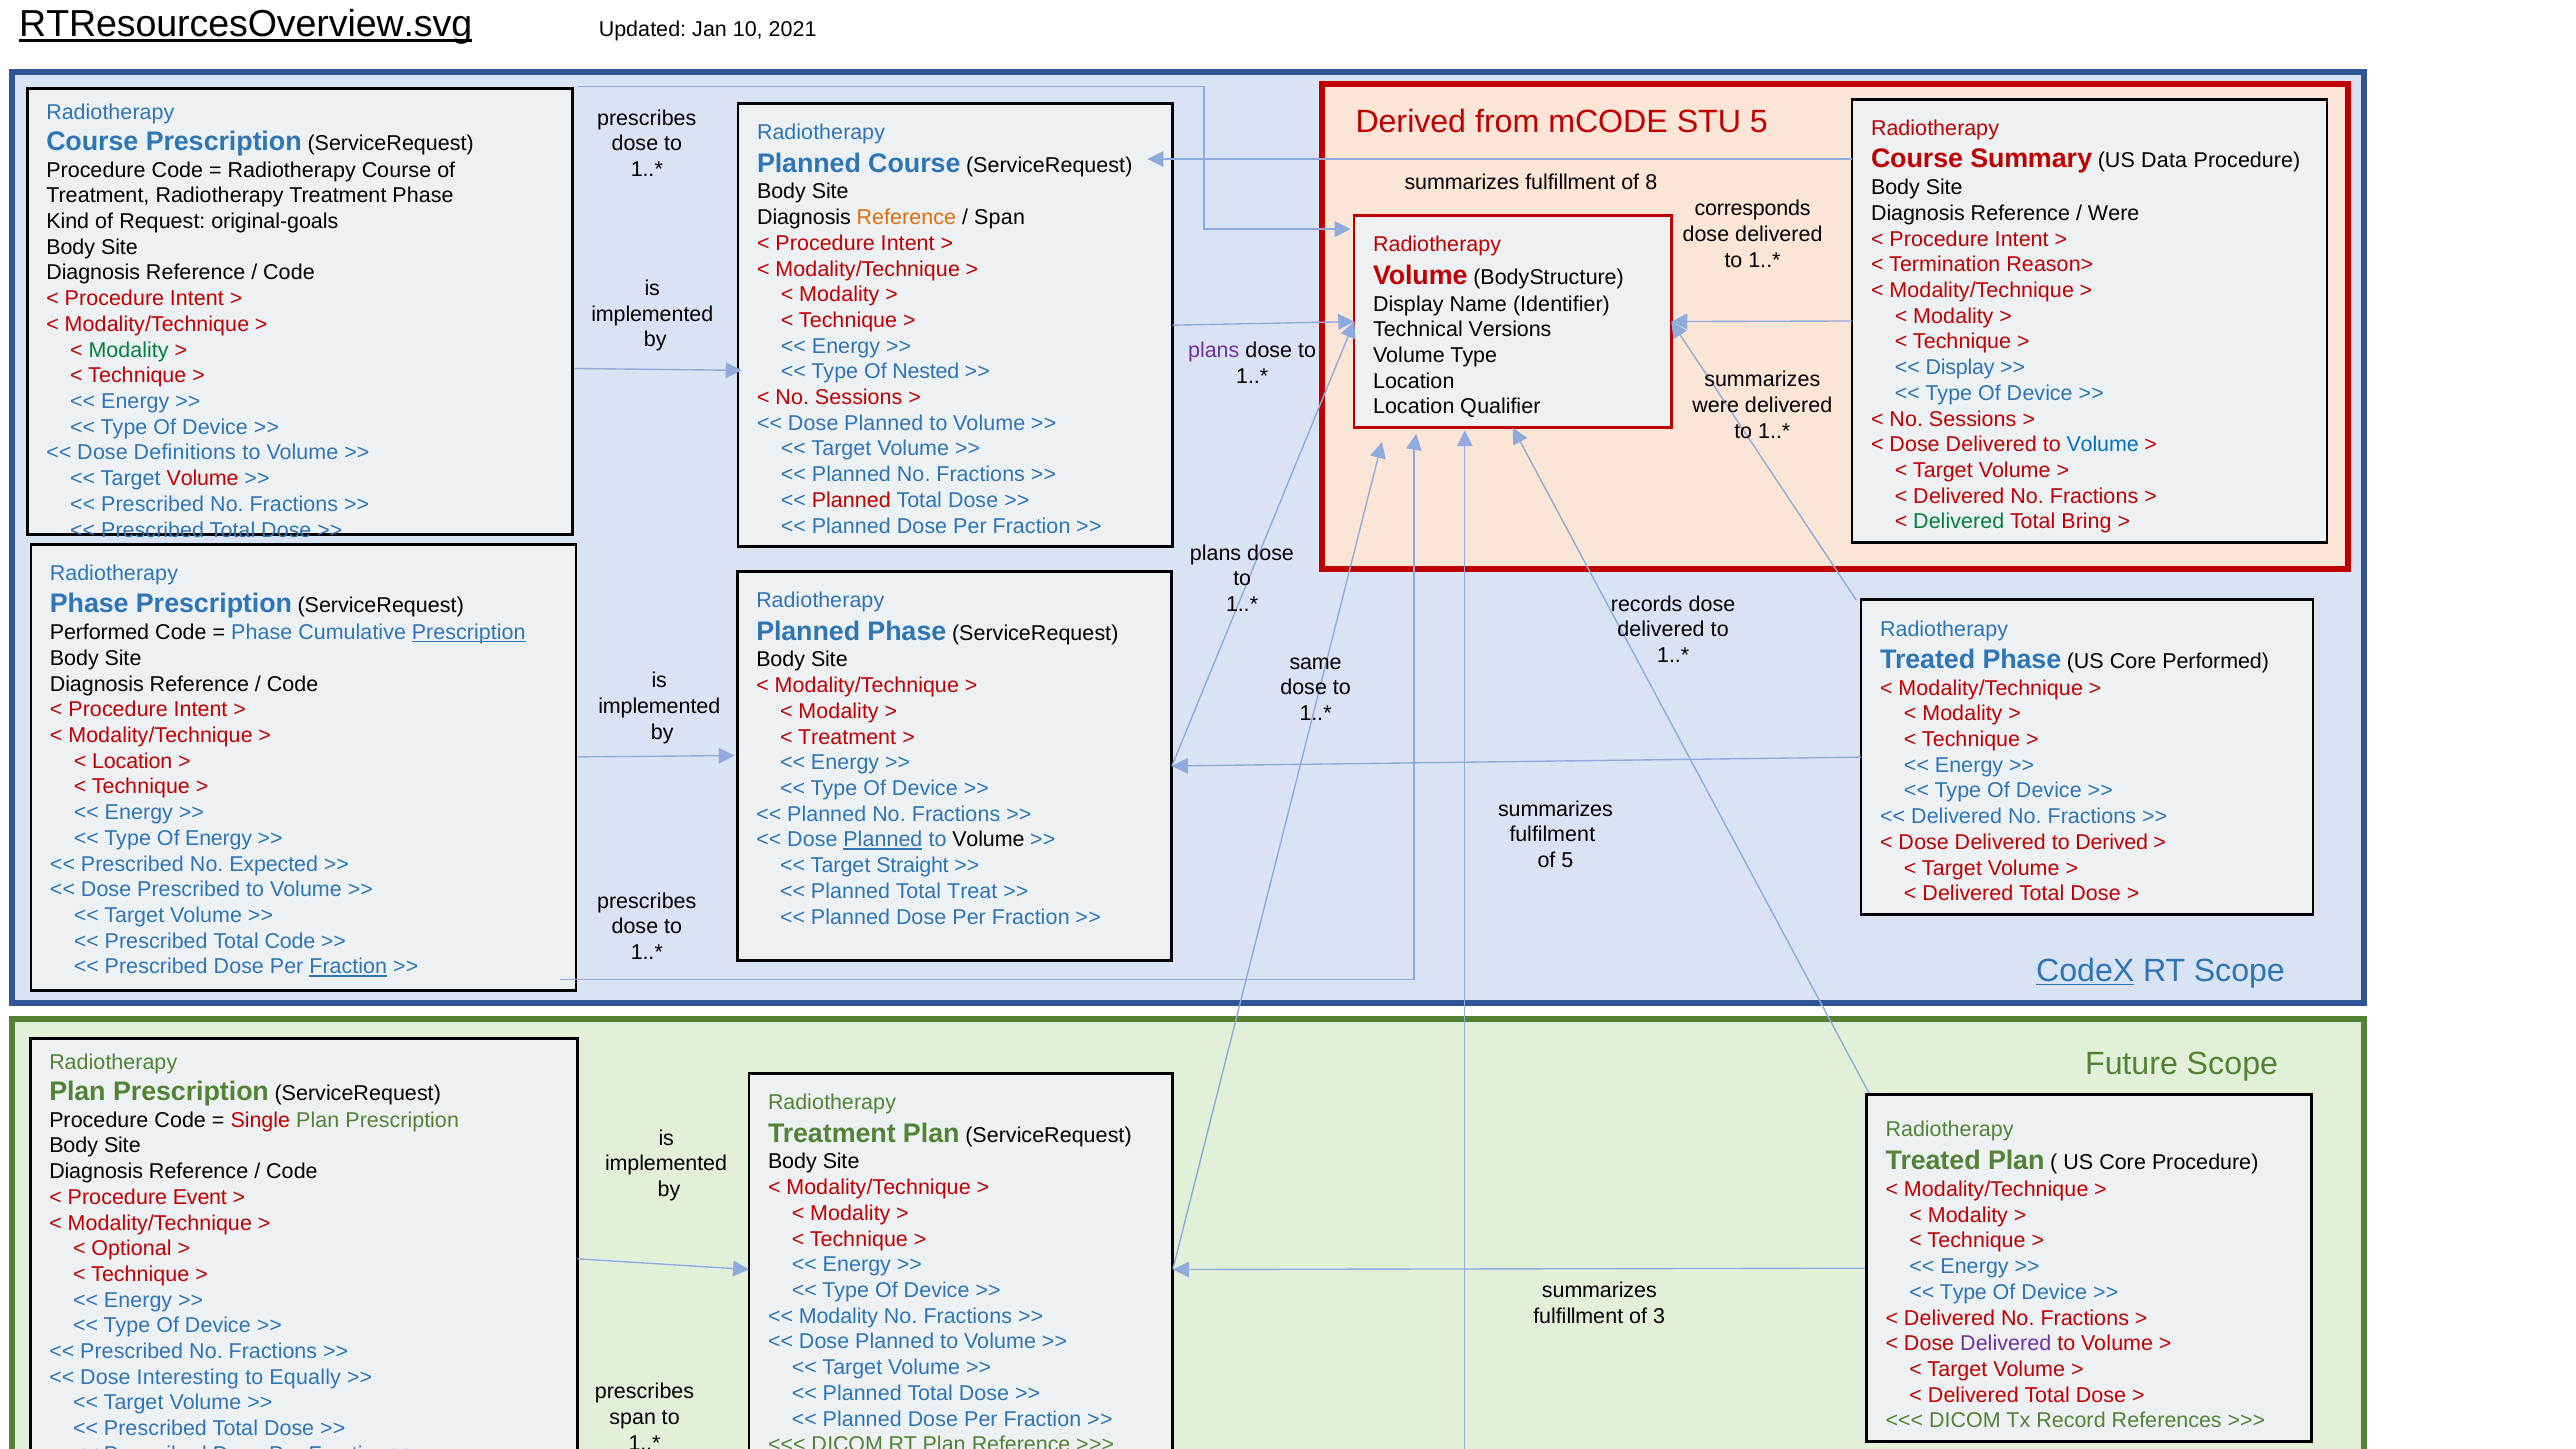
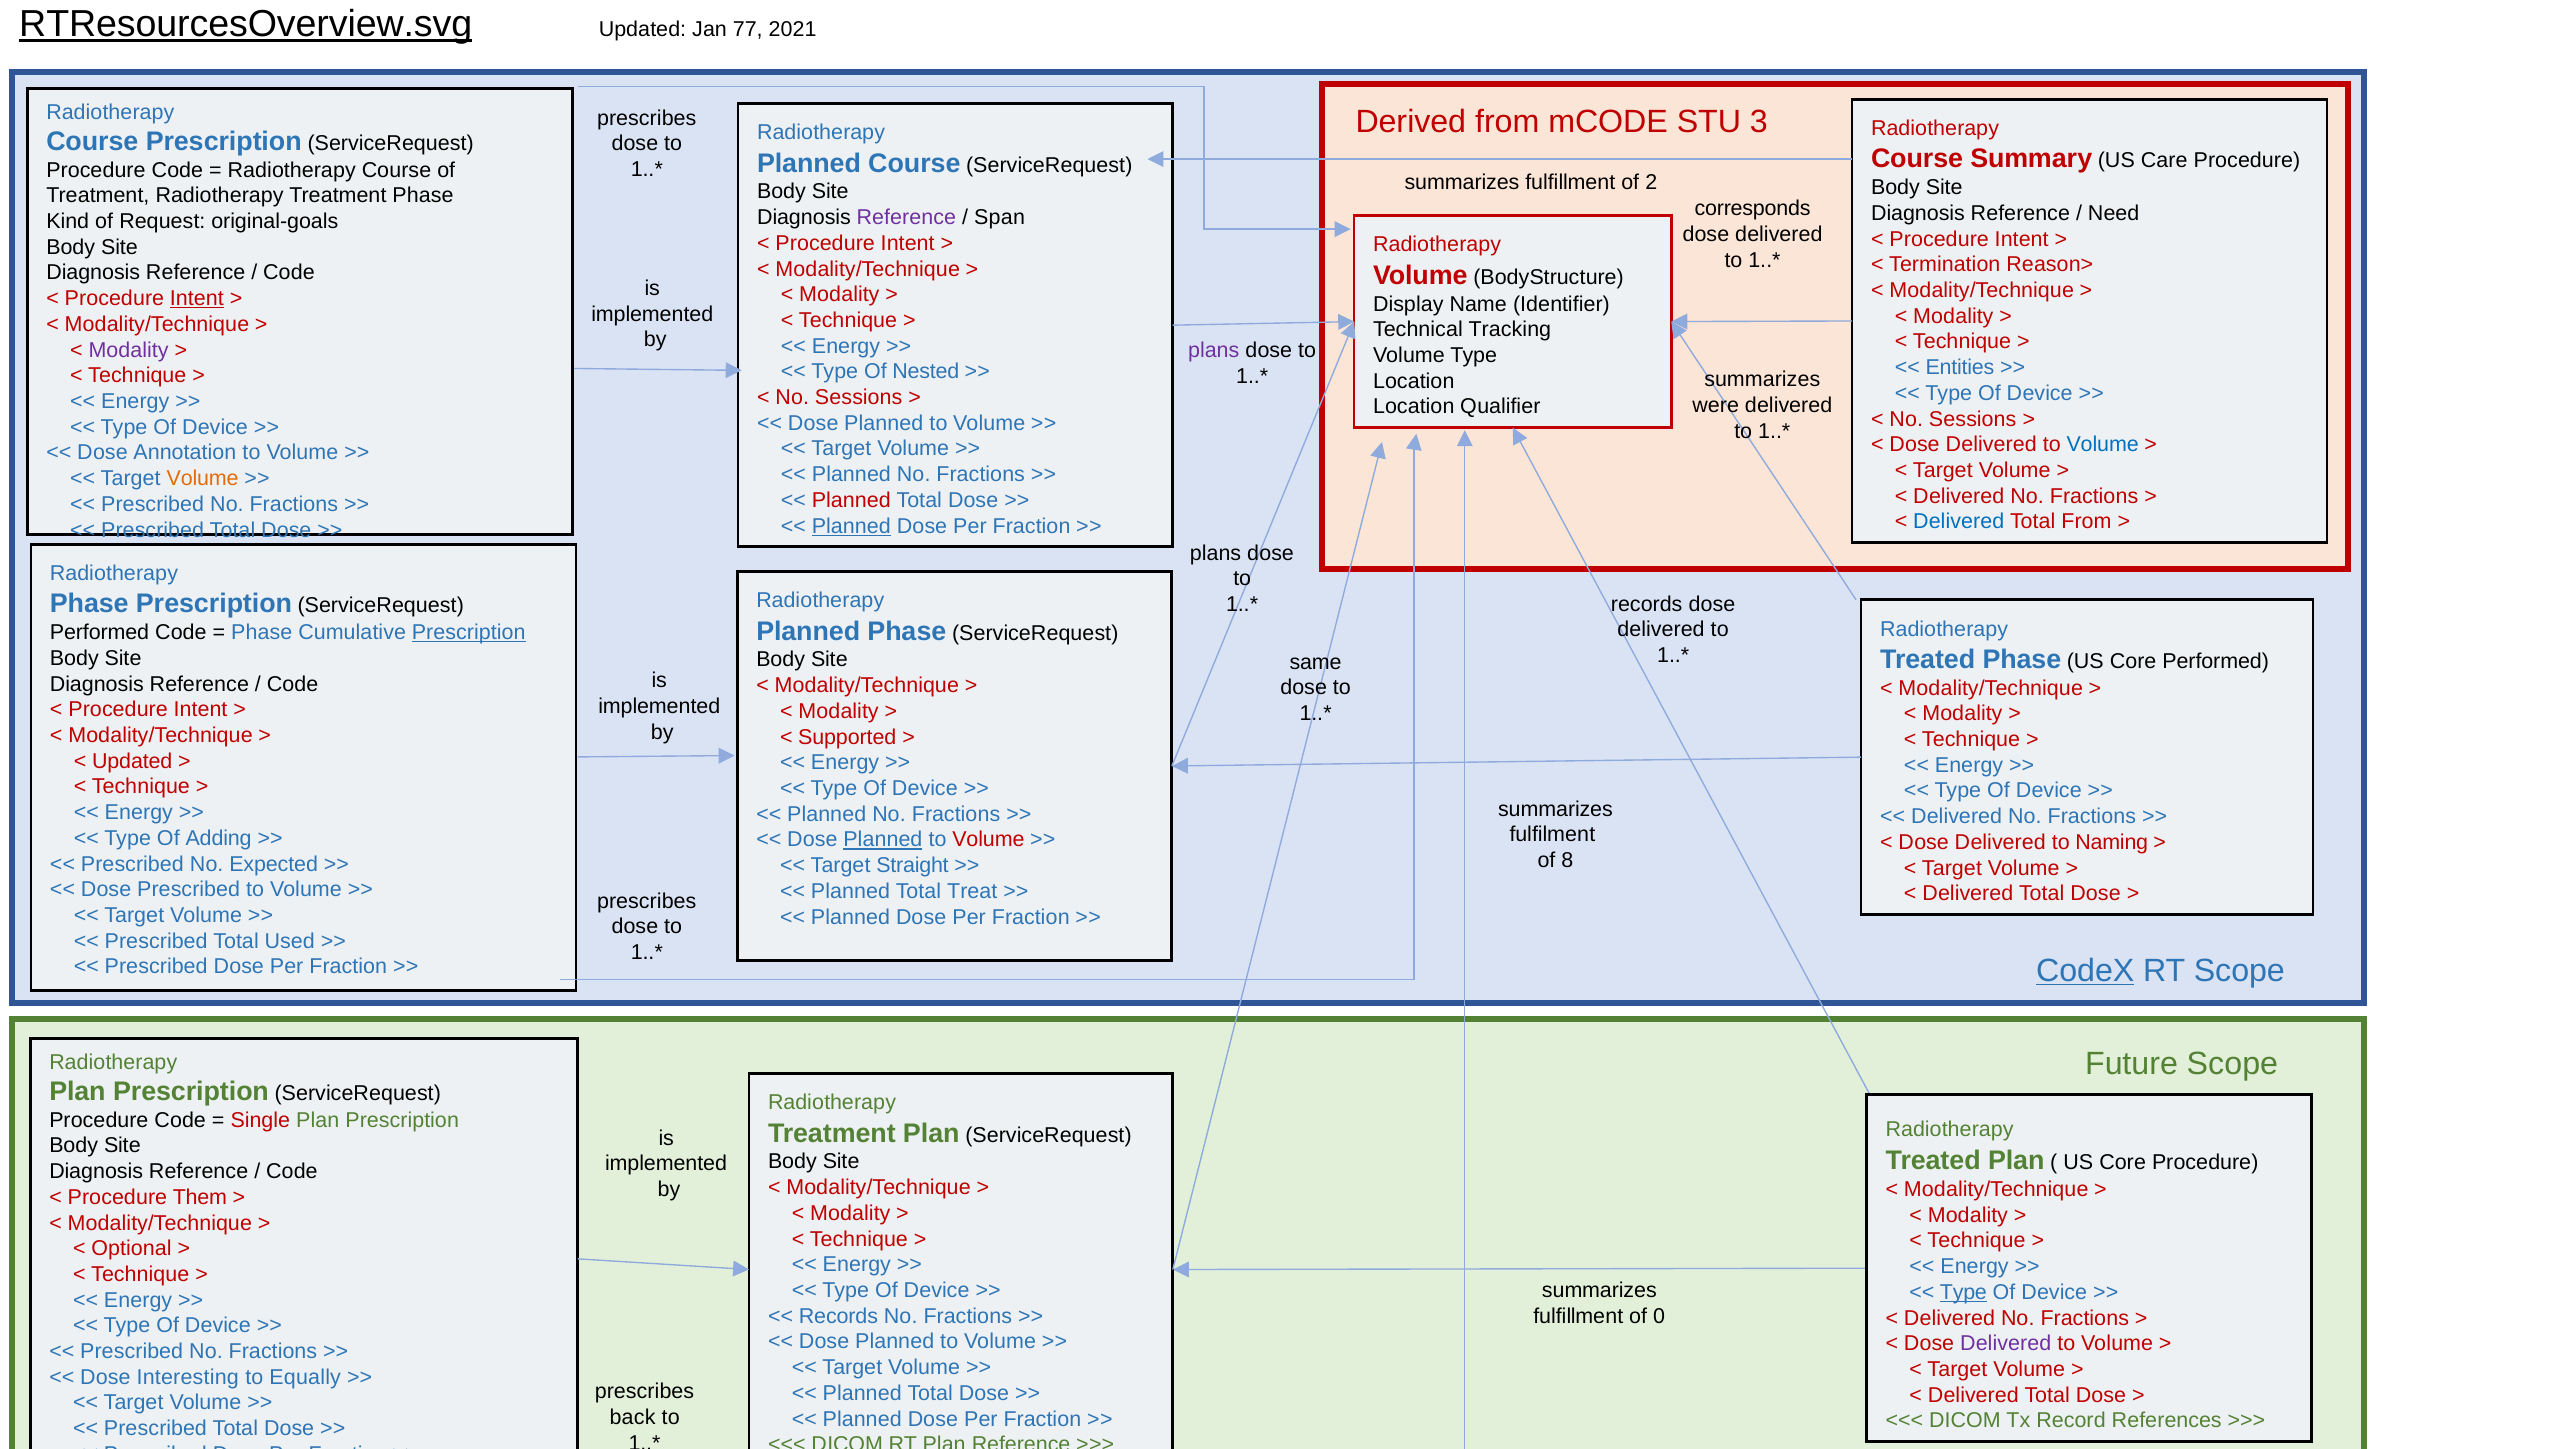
10: 10 -> 77 (748, 30)
STU 5: 5 -> 3 (1759, 122)
Data: Data -> Care (2164, 161)
8: 8 -> 2 (1651, 182)
Were: Were -> Need (2114, 213)
Reference colour: orange -> purple (906, 218)
Intent underline: none -> present (197, 299)
Versions: Versions -> Tracking (1510, 330)
Modality colour: green -> purple (129, 350)
Display: Display -> Entities (1960, 368)
Definitions: Definitions -> Annotation (185, 453)
Volume colour: red -> orange (203, 479)
Delivered colour: green -> blue (1959, 522)
Total Bring: Bring -> From (2087, 522)
Planned underline: none -> present (851, 526)
Treatment: Treatment -> Supported (847, 737)
Location: Location -> Updated (132, 761)
Of Energy: Energy -> Adding (219, 838)
Volume colour: black -> red (988, 840)
to Derived: Derived -> Naming (2112, 842)
of 5: 5 -> 8 (1567, 860)
Total Code: Code -> Used (290, 941)
Fraction underline: present -> none (348, 967)
Event: Event -> Them (200, 1197)
Type underline: none -> present (1963, 1292)
Modality: Modality -> Records (838, 1316)
3: 3 -> 0 (1659, 1316)
span: span -> back (633, 1417)
